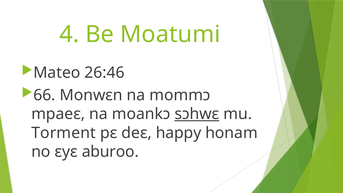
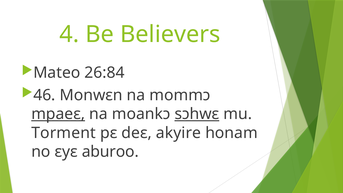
Moatumi: Moatumi -> Believers (170, 34)
26:46: 26:46 -> 26:84 (105, 73)
66: 66 -> 46 (44, 95)
mpaeɛ underline: none -> present (58, 114)
happy: happy -> akyire (178, 133)
